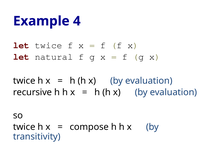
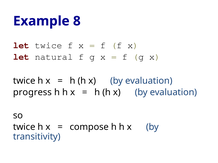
4: 4 -> 8 (77, 21)
recursive: recursive -> progress (32, 93)
